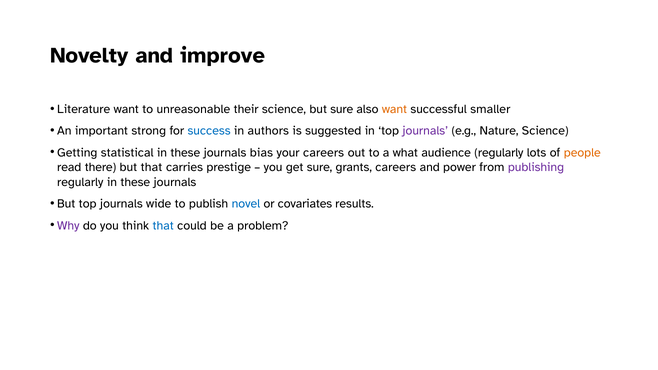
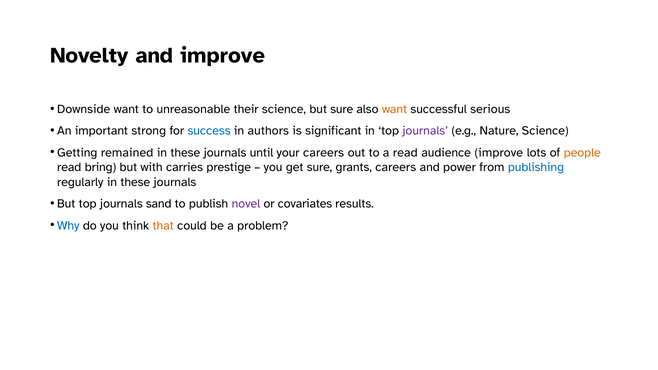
Literature: Literature -> Downside (84, 109)
smaller: smaller -> serious (490, 109)
suggested: suggested -> significant (333, 131)
statistical: statistical -> remained (127, 153)
bias: bias -> until (261, 153)
a what: what -> read (405, 153)
audience regularly: regularly -> improve (499, 153)
there: there -> bring (101, 167)
but that: that -> with (152, 167)
publishing colour: purple -> blue (536, 167)
wide: wide -> sand (159, 204)
novel colour: blue -> purple (246, 204)
Why colour: purple -> blue (68, 226)
that colour: blue -> orange (163, 226)
